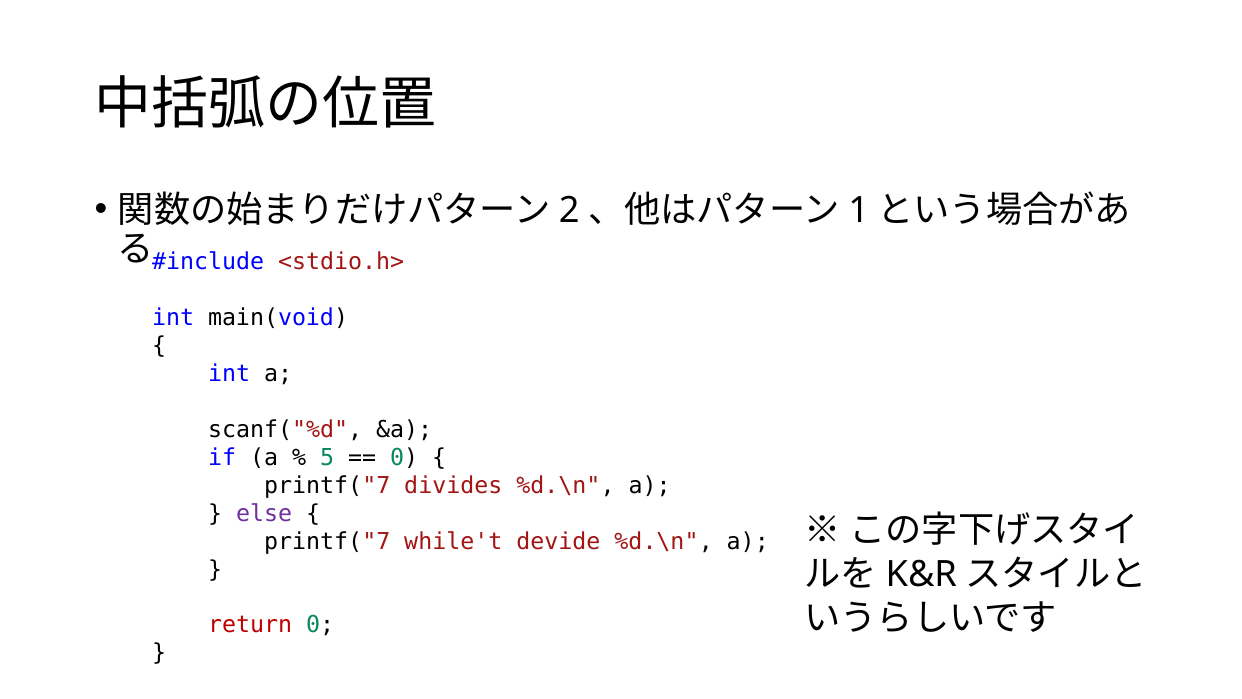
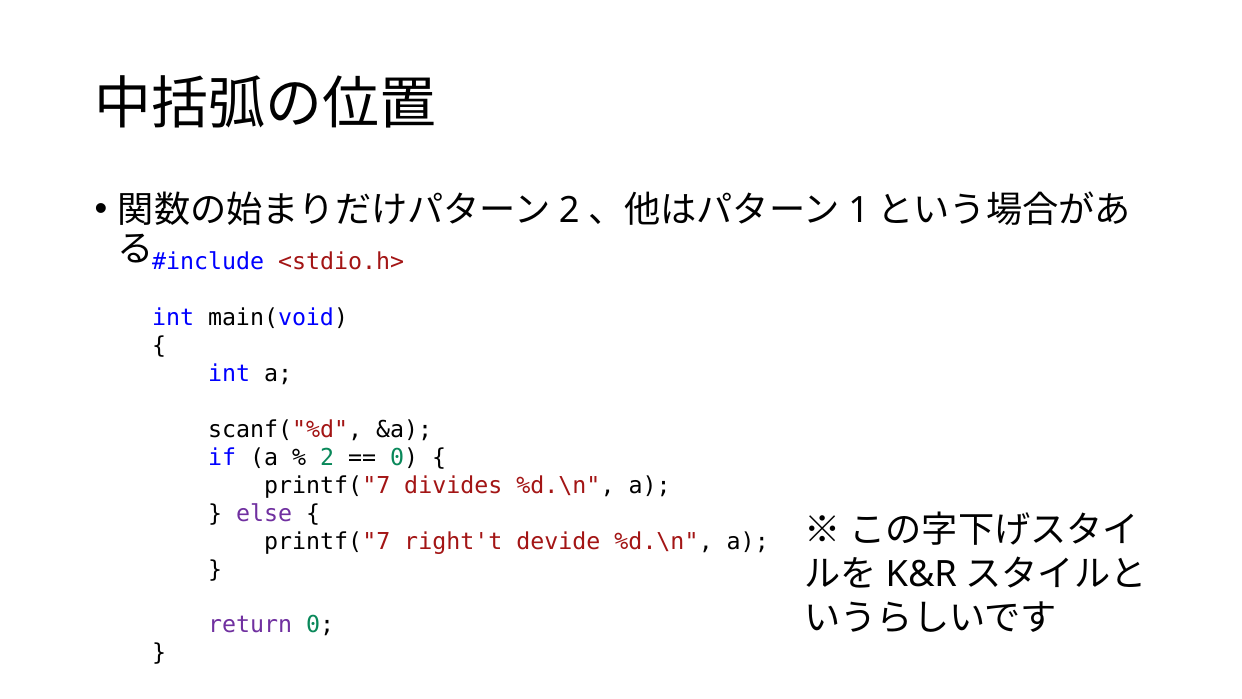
5: 5 -> 2 (327, 457)
while't: while't -> right't (453, 541)
return colour: red -> purple (250, 625)
